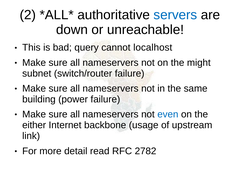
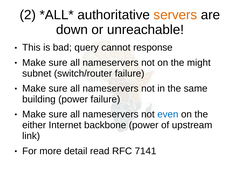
servers colour: blue -> orange (175, 15)
localhost: localhost -> response (153, 48)
backbone usage: usage -> power (144, 125)
2782: 2782 -> 7141 (146, 151)
